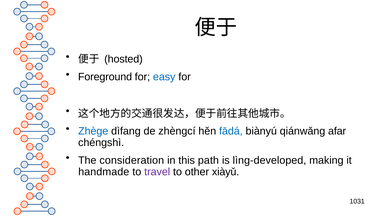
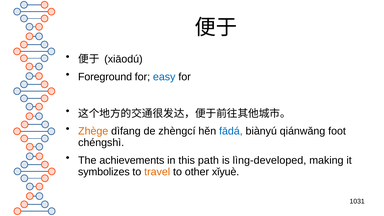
hosted: hosted -> xiāodú (123, 59)
Zhège colour: blue -> orange (93, 131)
afar: afar -> foot (337, 131)
consideration: consideration -> achievements (132, 160)
handmade: handmade -> symbolizes (104, 172)
travel colour: purple -> orange (157, 172)
xiàyǔ: xiàyǔ -> xǐyuè (226, 172)
